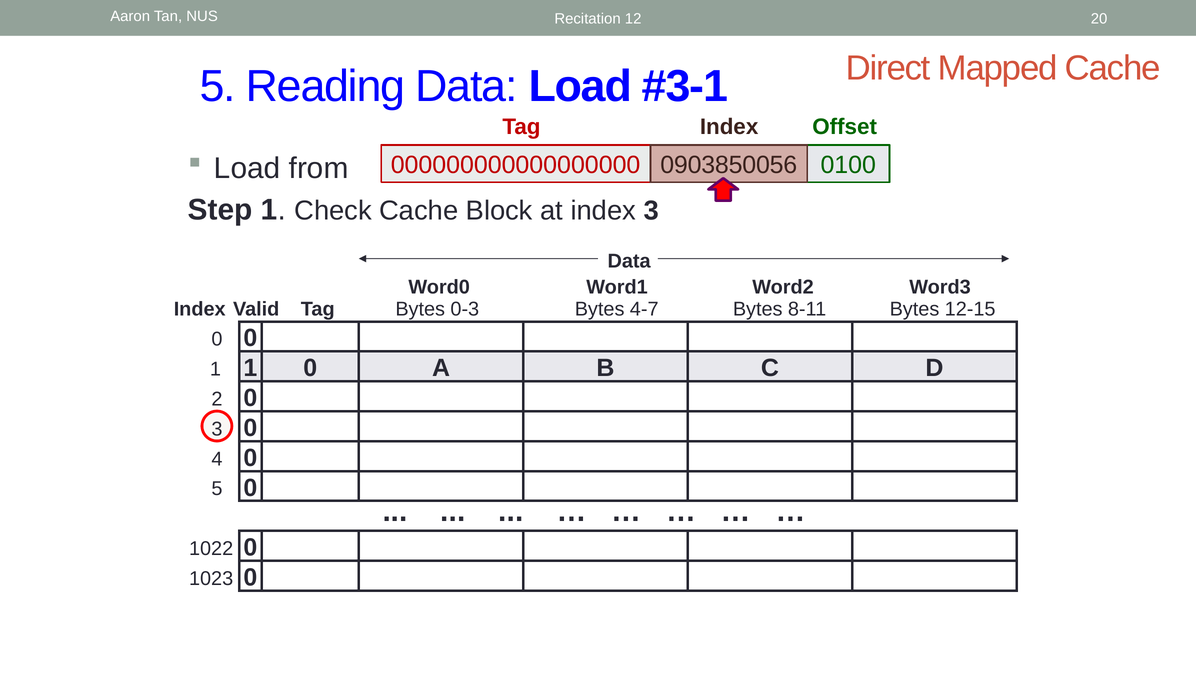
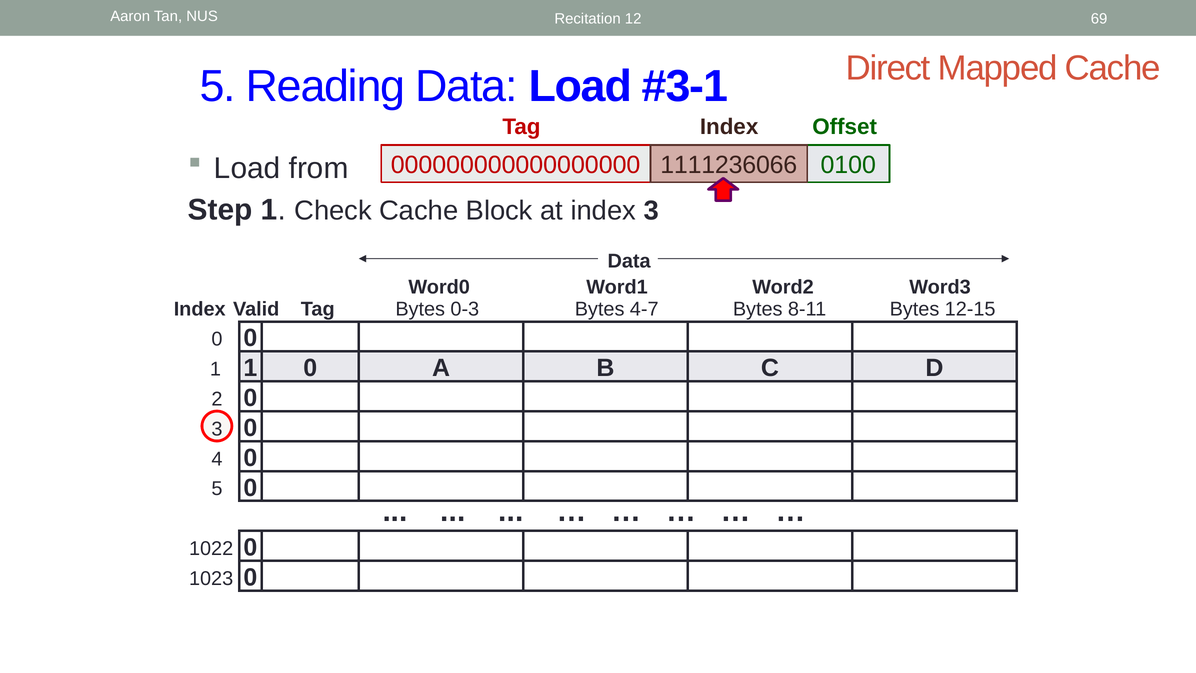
20: 20 -> 69 (1099, 19)
0903850056: 0903850056 -> 1111236066 (729, 165)
